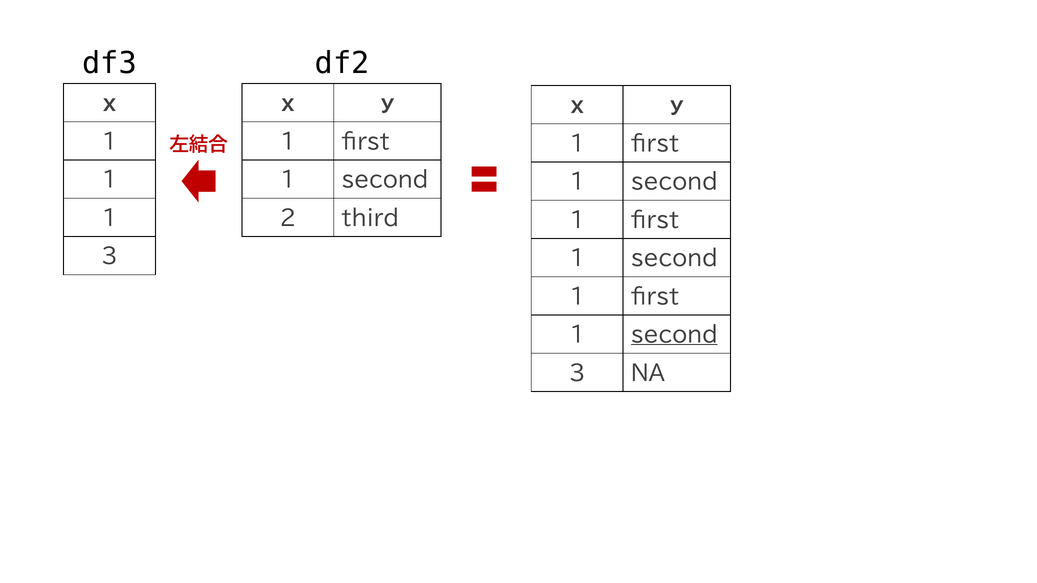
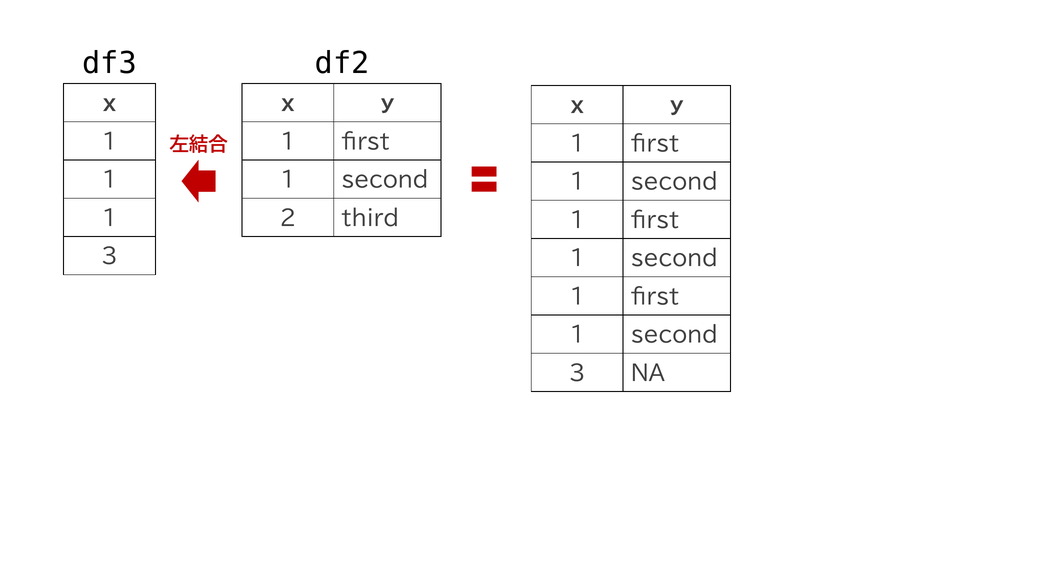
second underline: present -> none (674, 335)
